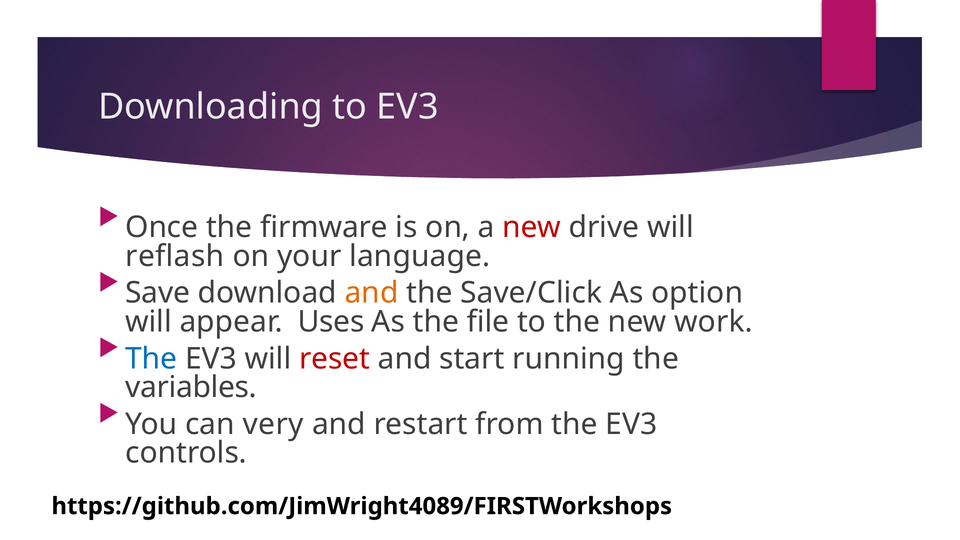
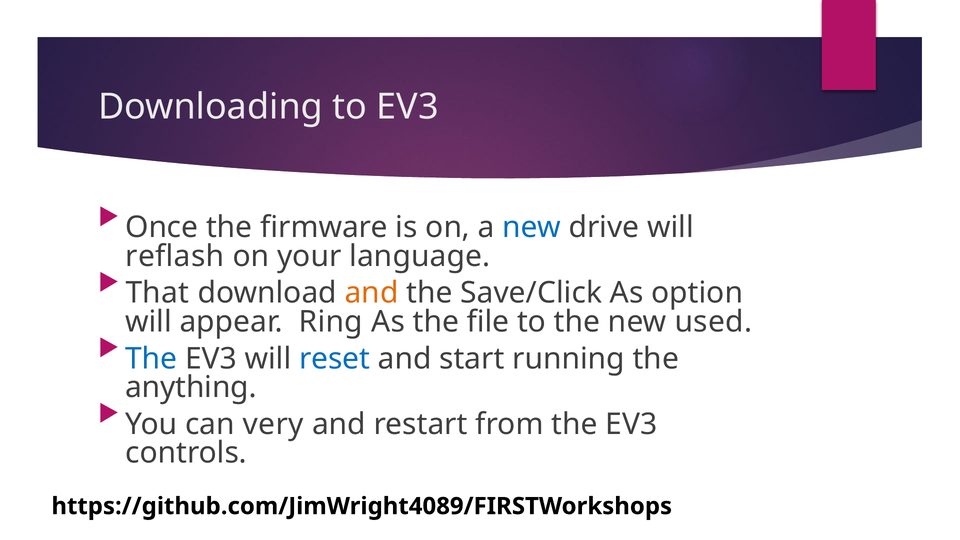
new colour: red -> blue (532, 228)
Save: Save -> That (157, 293)
Uses: Uses -> Ring (331, 322)
work: work -> used (713, 322)
reset colour: red -> blue (335, 359)
variables: variables -> anything (191, 387)
